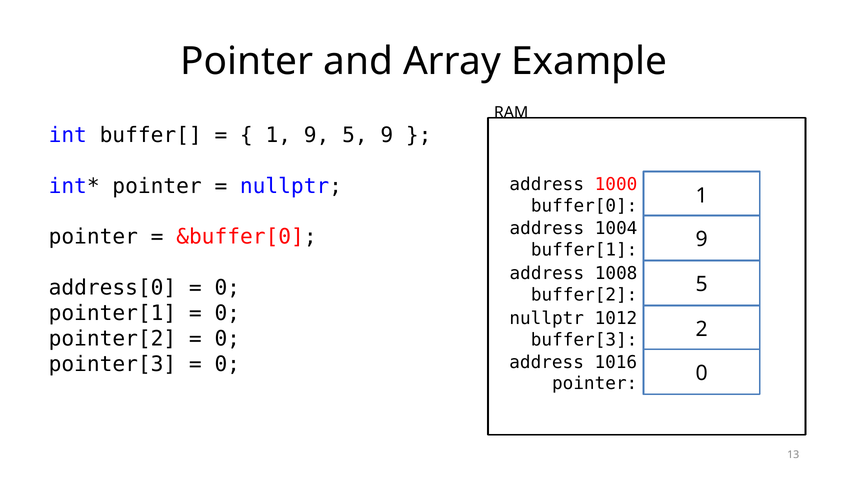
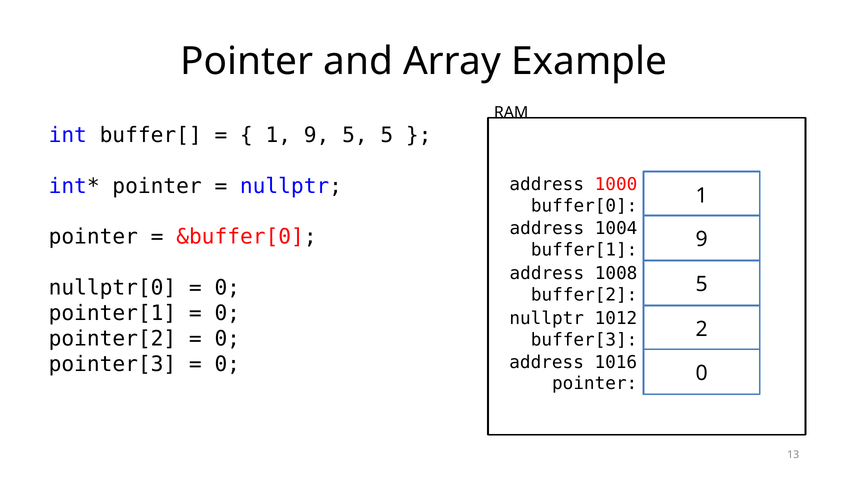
5 9: 9 -> 5 (387, 135)
address[0: address[0 -> nullptr[0 (112, 288)
